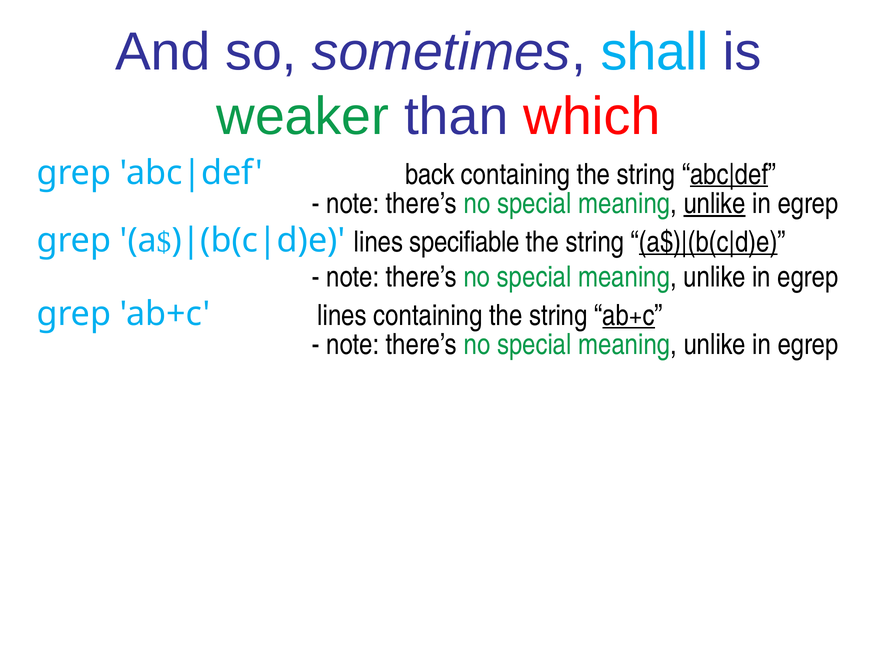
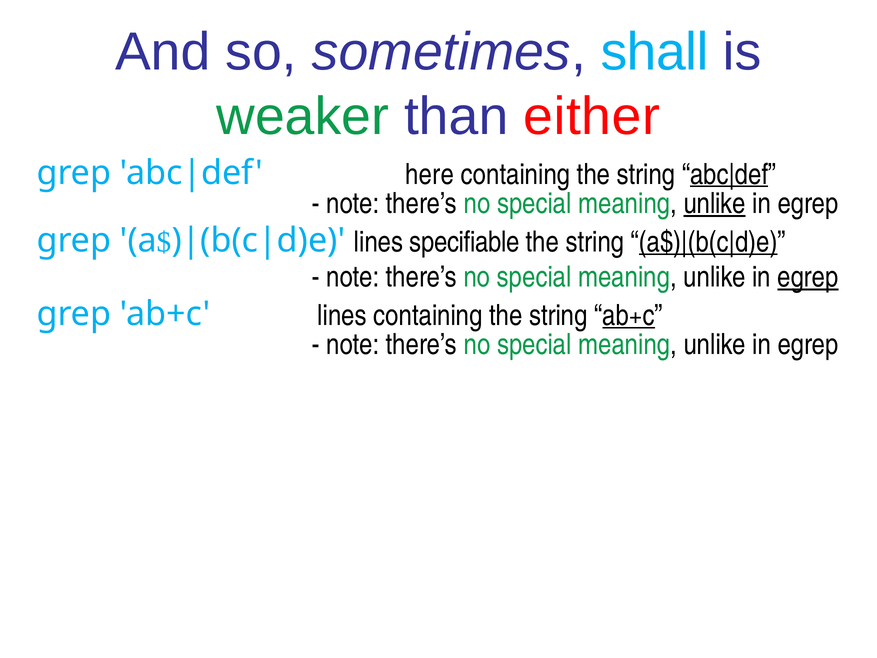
which: which -> either (592, 116)
back: back -> here (430, 174)
egrep underline: none -> present (808, 277)
